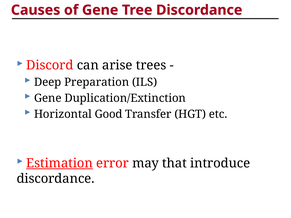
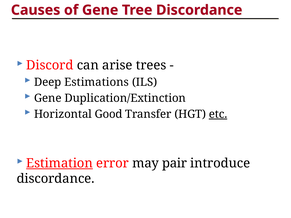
Preparation: Preparation -> Estimations (97, 82)
etc underline: none -> present (218, 114)
that: that -> pair (175, 163)
